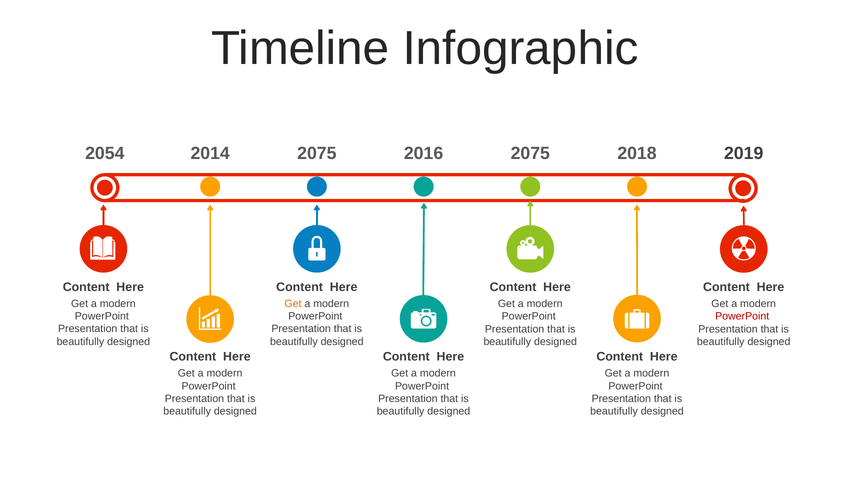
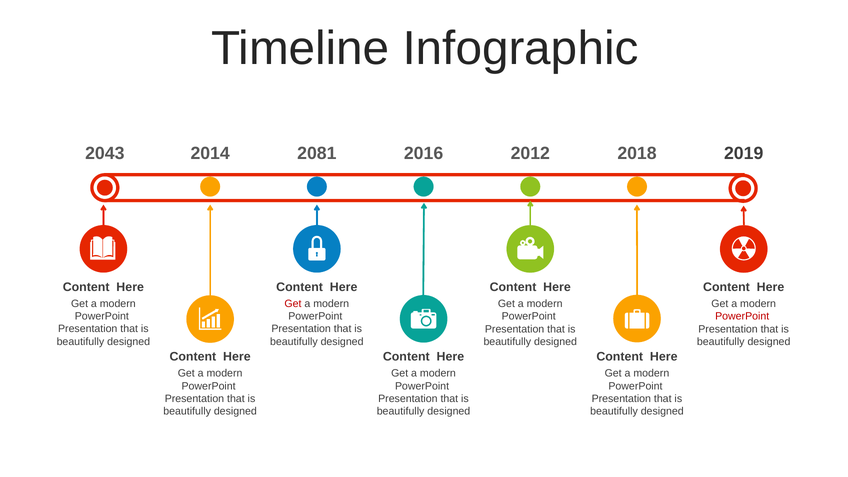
2054: 2054 -> 2043 (105, 153)
2075: 2075 -> 2081 (317, 153)
2075: 2075 -> 2012 (530, 153)
Get colour: orange -> red (293, 304)
